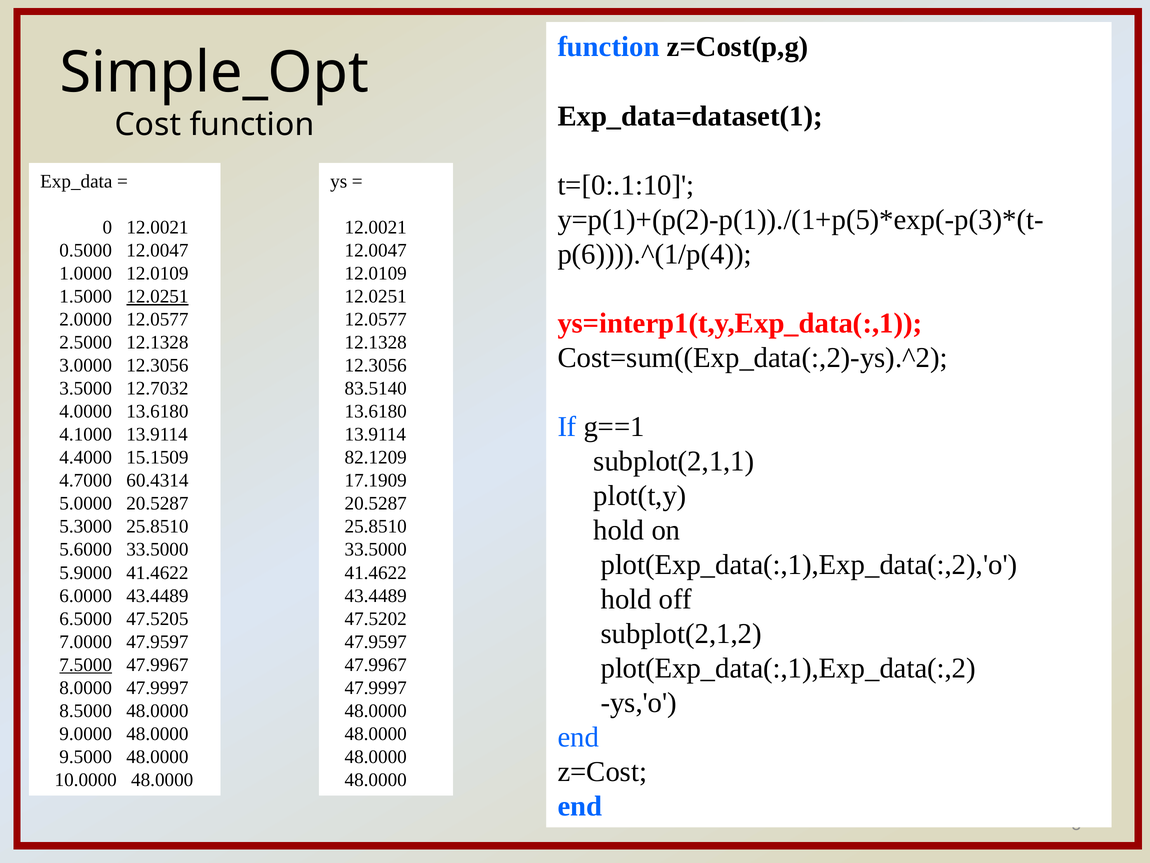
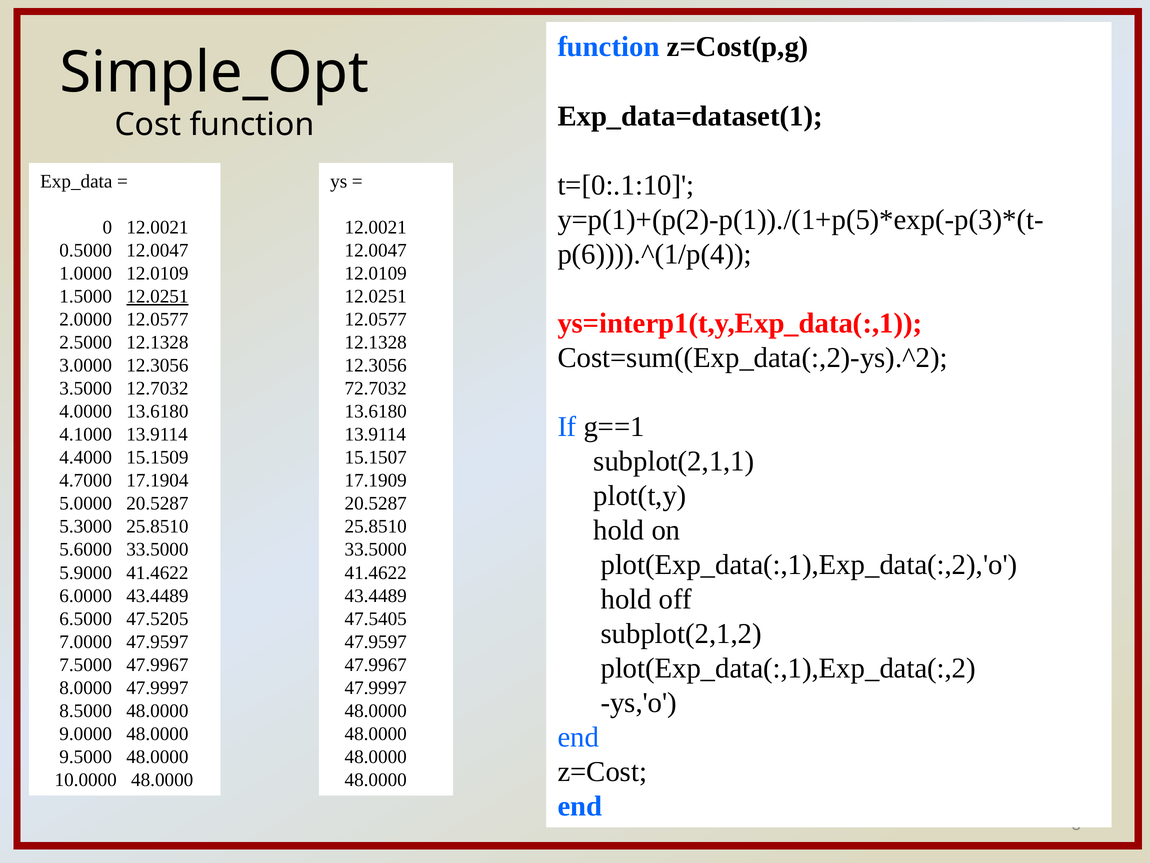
83.5140: 83.5140 -> 72.7032 (376, 388)
82.1209: 82.1209 -> 15.1507 (376, 457)
60.4314: 60.4314 -> 17.1904 (157, 480)
47.5202: 47.5202 -> 47.5405 (376, 618)
7.5000 underline: present -> none (86, 664)
